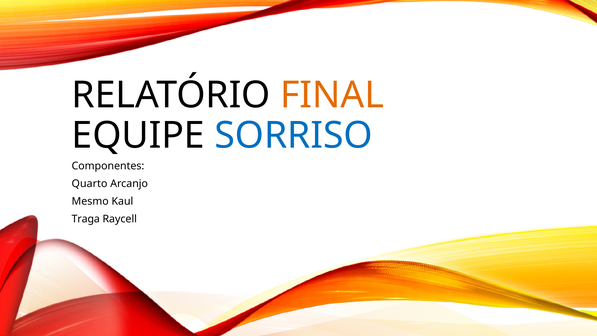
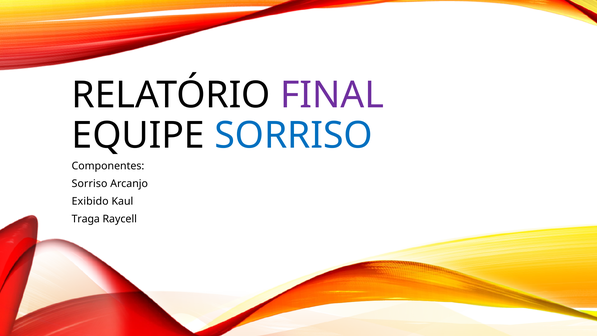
FINAL colour: orange -> purple (332, 95)
Quarto: Quarto -> Sorriso (90, 183)
Mesmo: Mesmo -> Exibido (90, 201)
